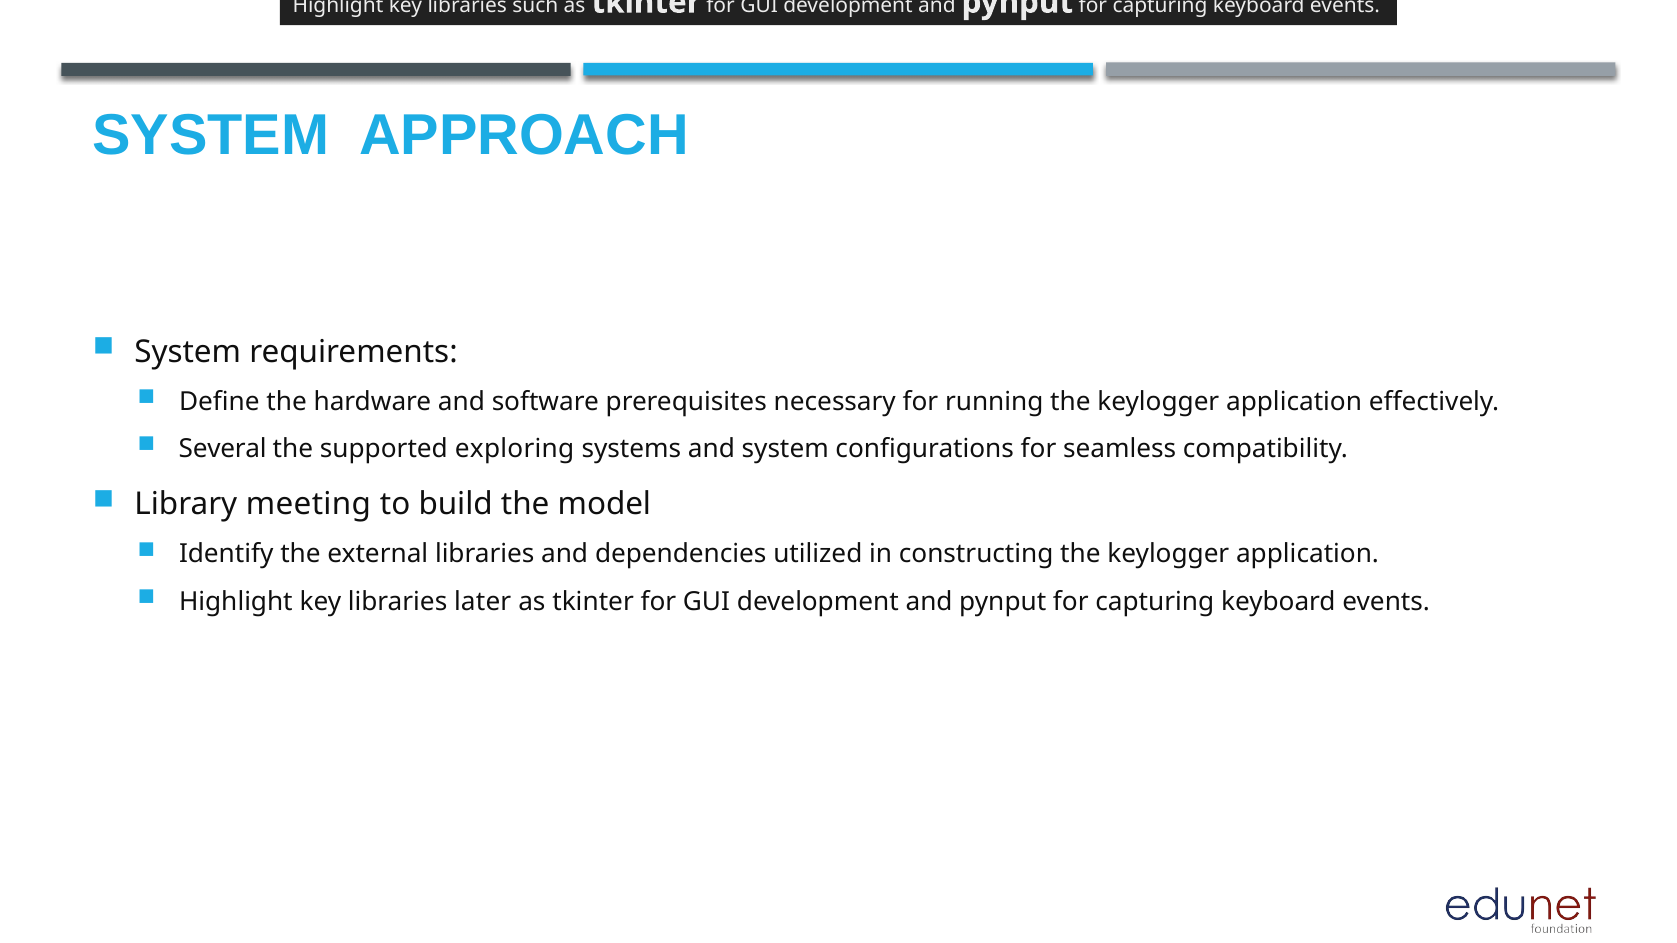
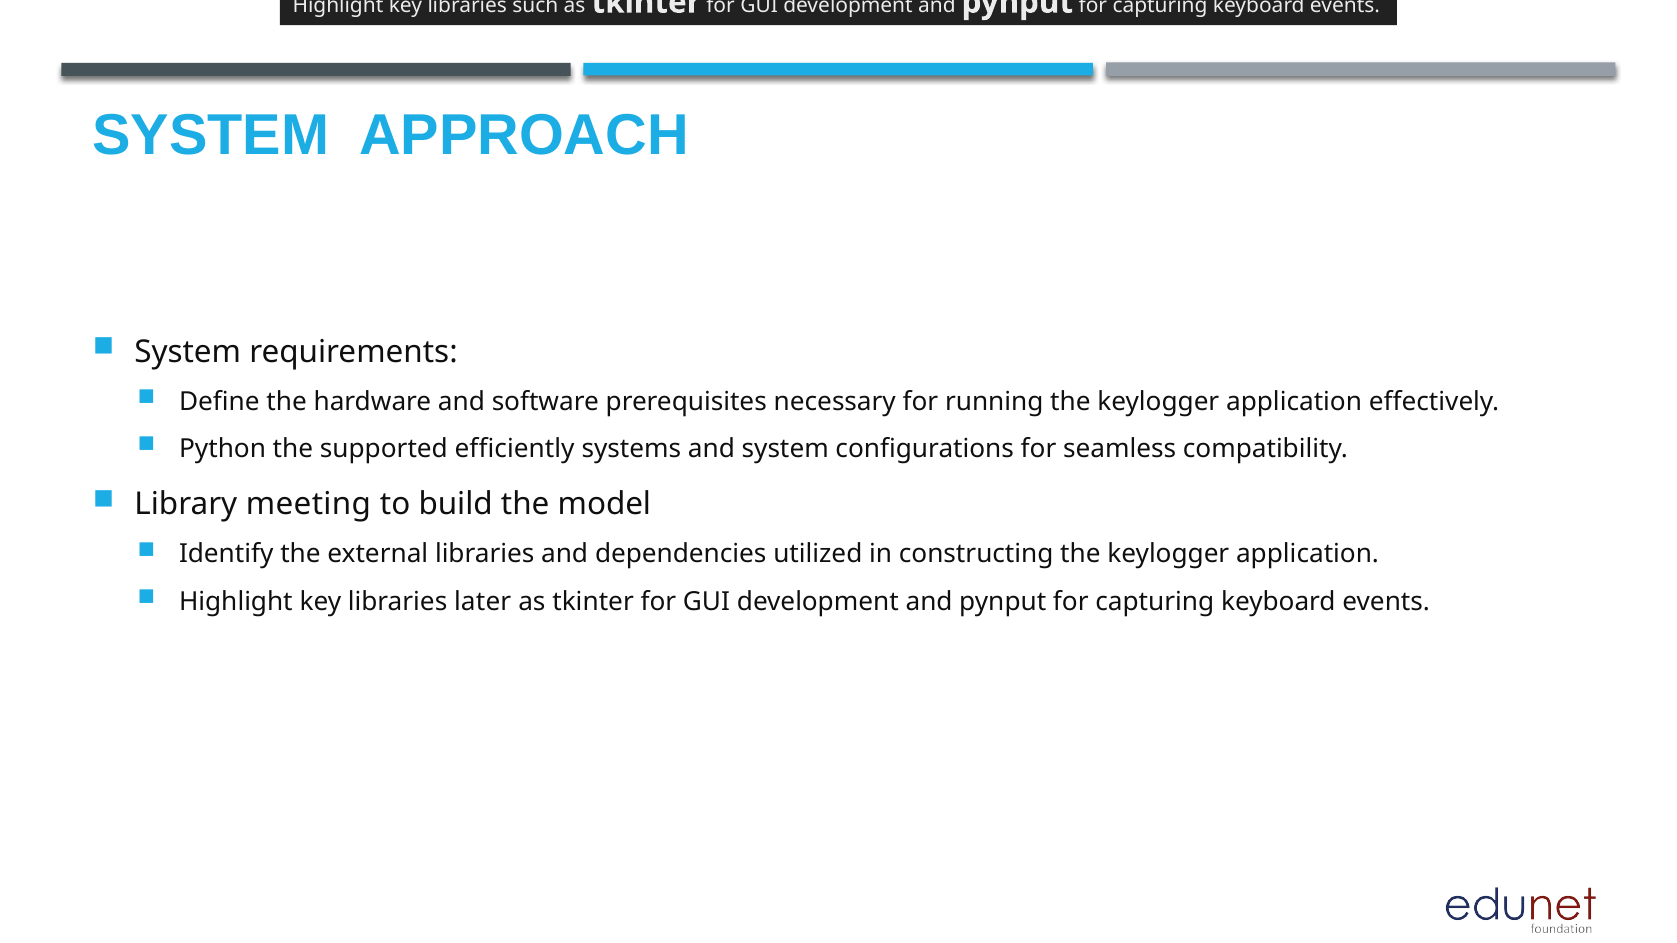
Several: Several -> Python (223, 449)
exploring: exploring -> efficiently (515, 449)
